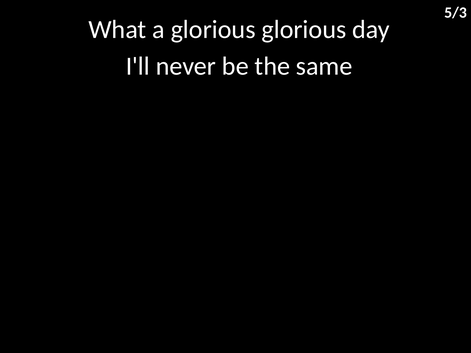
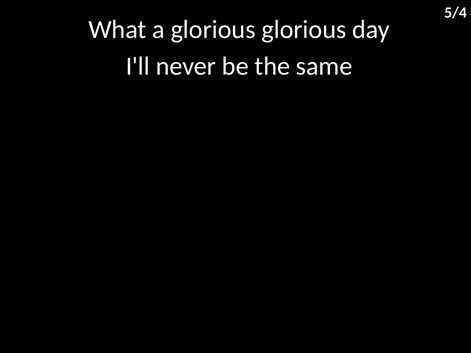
5/3: 5/3 -> 5/4 (456, 13)
